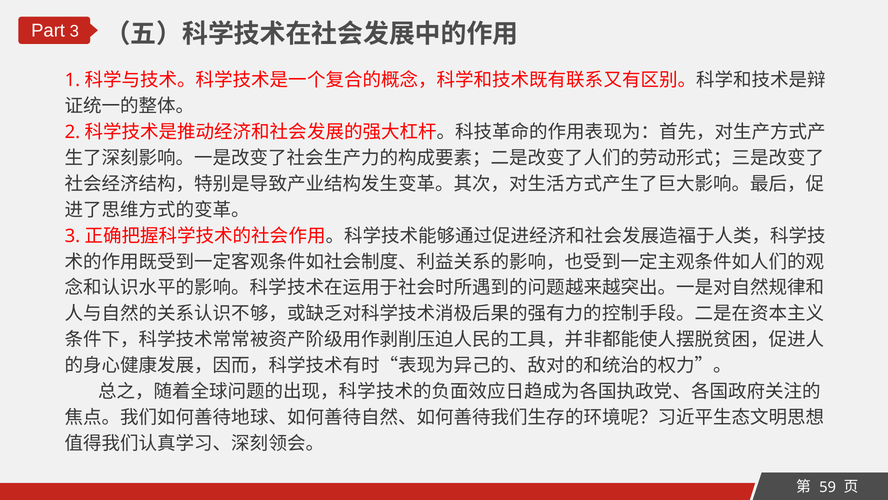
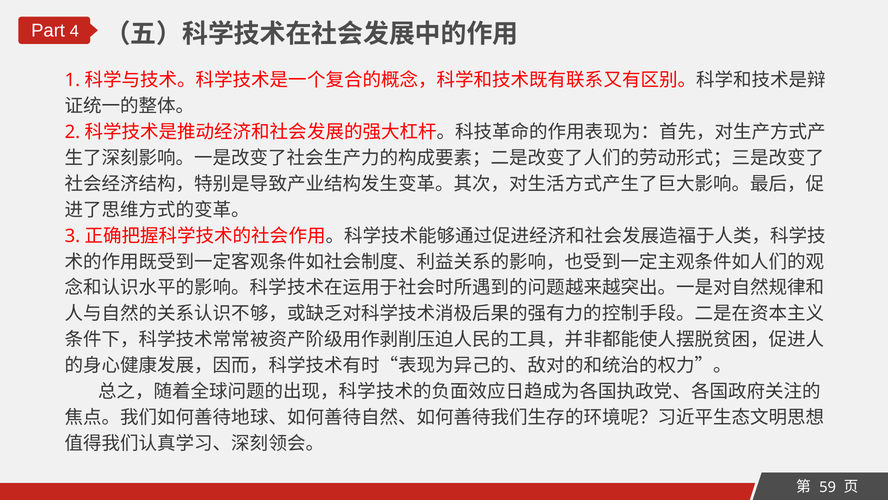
Part 3: 3 -> 4 (74, 31)
